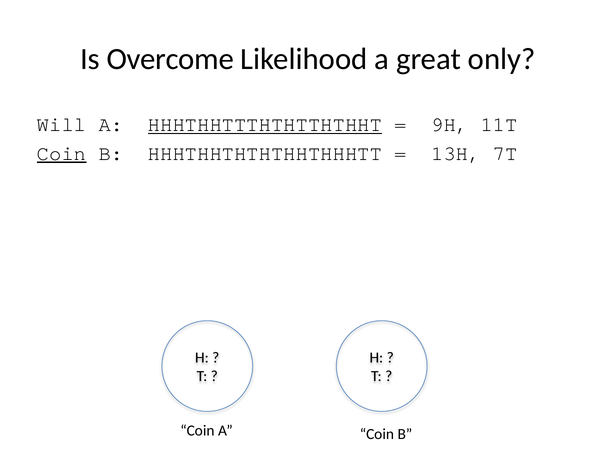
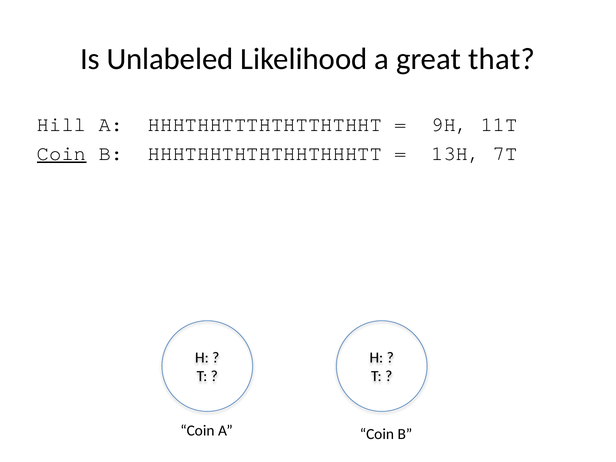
Overcome: Overcome -> Unlabeled (170, 59)
only: only -> that (502, 59)
Will: Will -> Hill (62, 125)
HHHTHHTTTHTHTTHTHHT underline: present -> none (265, 125)
